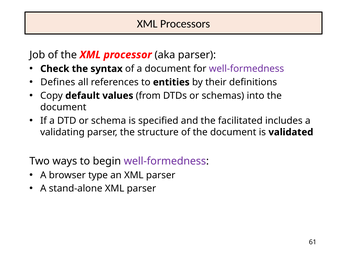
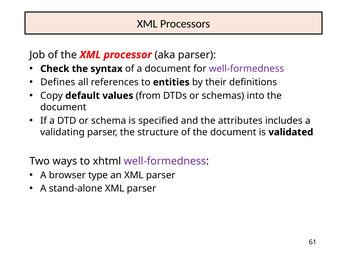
facilitated: facilitated -> attributes (240, 121)
begin: begin -> xhtml (107, 161)
